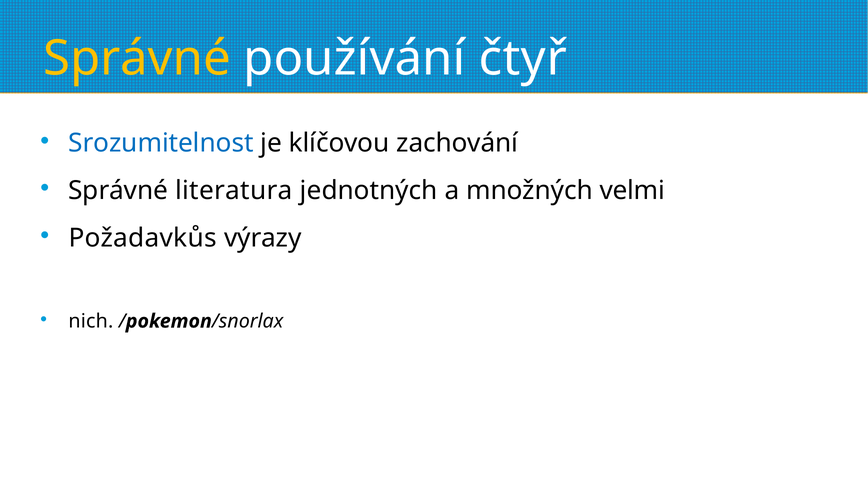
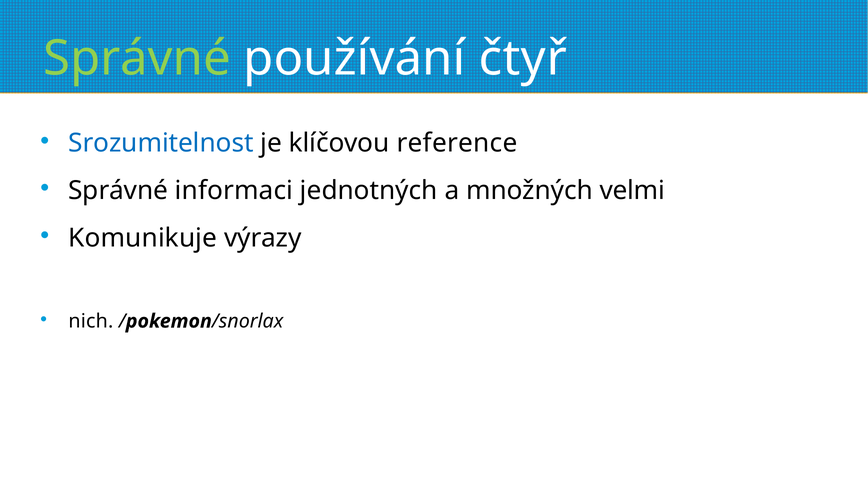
Správné colour: yellow -> light green (137, 58)
zachování: zachování -> reference (457, 143)
literatura: literatura -> informaci (234, 191)
Požadavkůs: Požadavkůs -> Komunikuje (143, 238)
